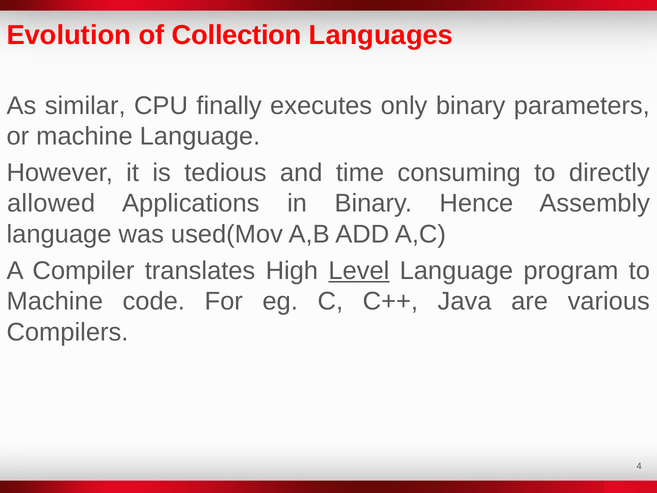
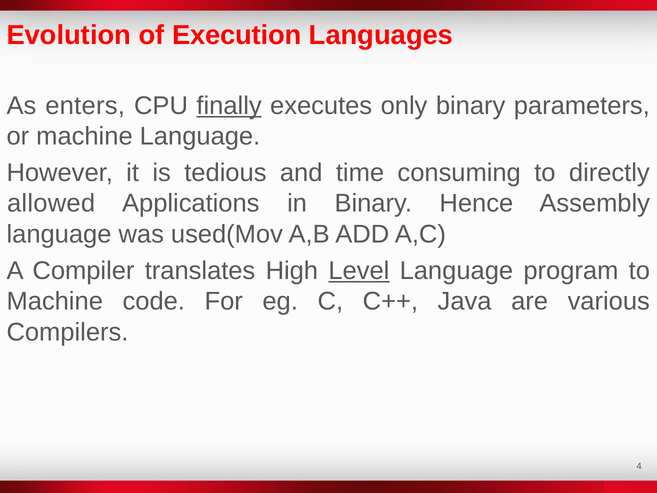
Collection: Collection -> Execution (237, 35)
similar: similar -> enters (85, 106)
finally underline: none -> present (229, 106)
